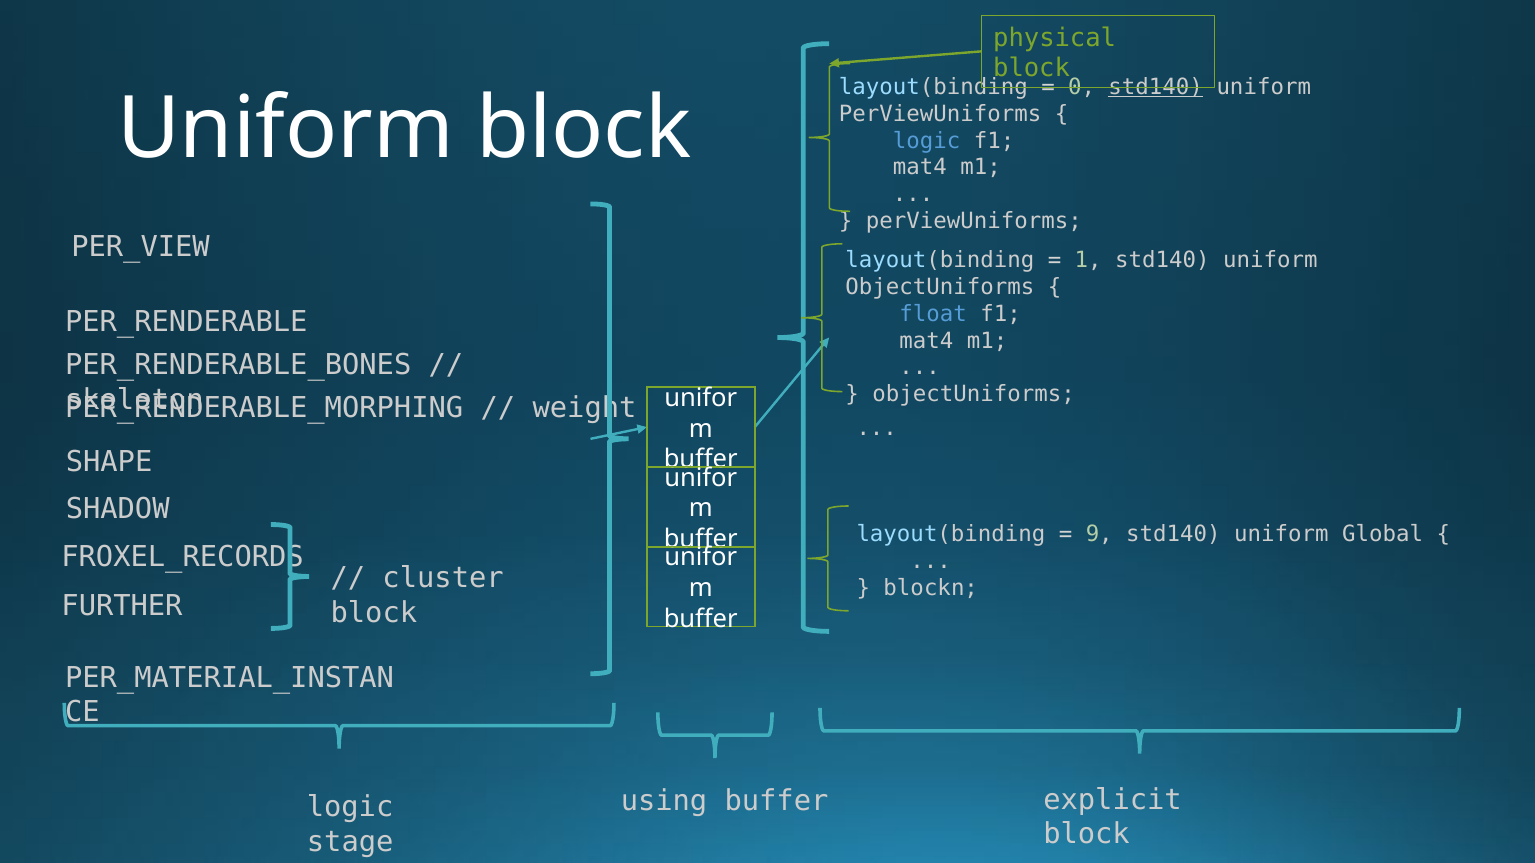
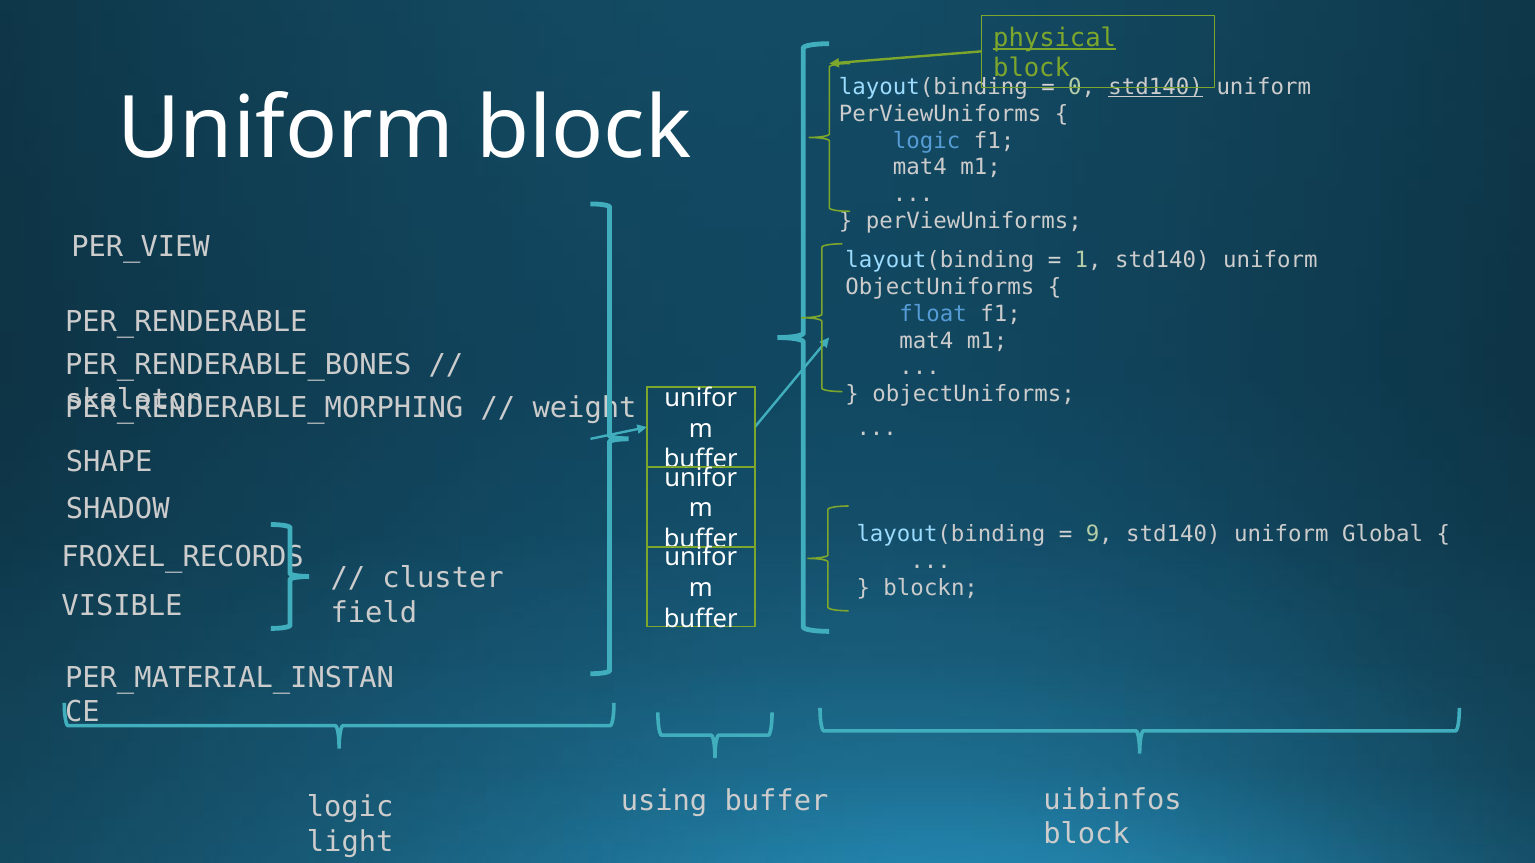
physical underline: none -> present (1055, 38)
FURTHER: FURTHER -> VISIBLE (122, 606)
block: block -> field (374, 613)
explicit: explicit -> uibinfos (1113, 800)
stage: stage -> light (350, 842)
